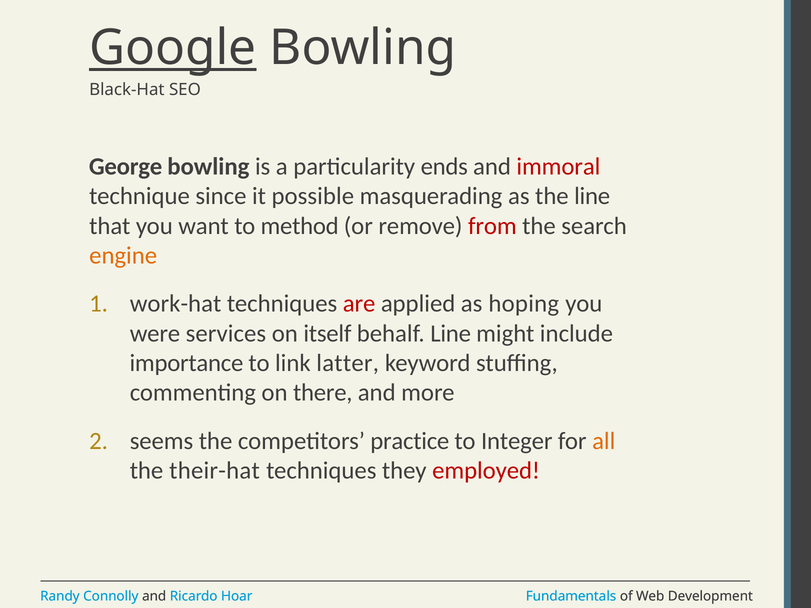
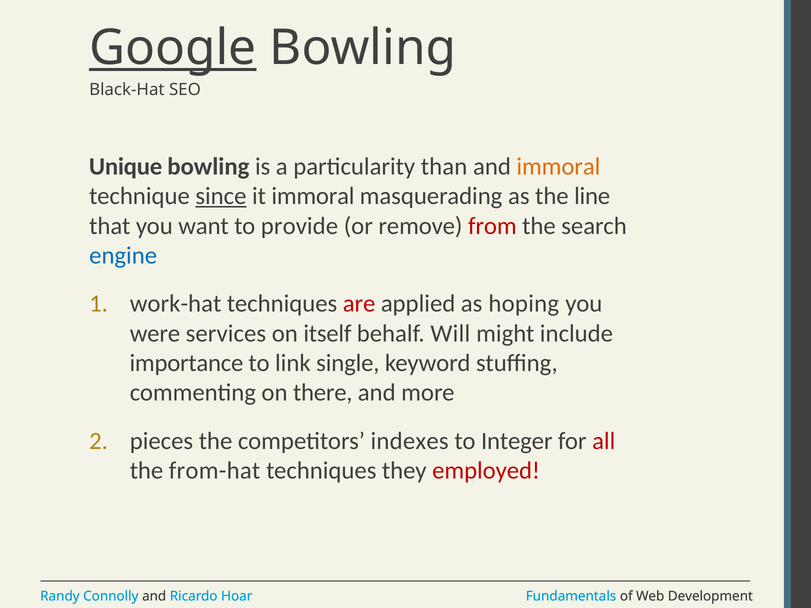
George: George -> Unique (126, 167)
ends: ends -> than (444, 167)
immoral colour: red -> orange (558, 167)
since underline: none -> present (221, 196)
it possible: possible -> immoral (313, 196)
method: method -> provide (299, 226)
engine colour: orange -> blue (123, 256)
behalf Line: Line -> Will (450, 334)
latter: latter -> single (348, 363)
seems: seems -> pieces (161, 441)
practice: practice -> indexes (410, 441)
all colour: orange -> red (604, 441)
their-hat: their-hat -> from-hat (215, 471)
